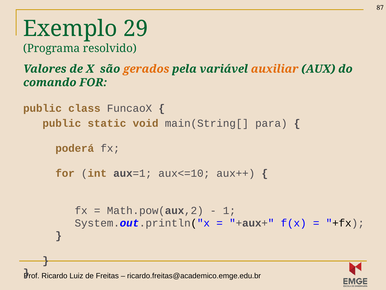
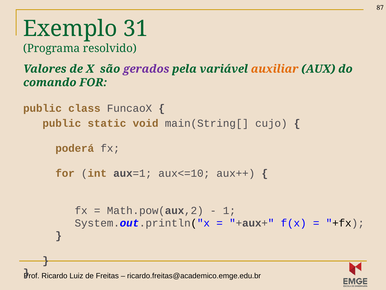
29: 29 -> 31 (136, 29)
gerados colour: orange -> purple (146, 69)
para: para -> cujo (271, 123)
